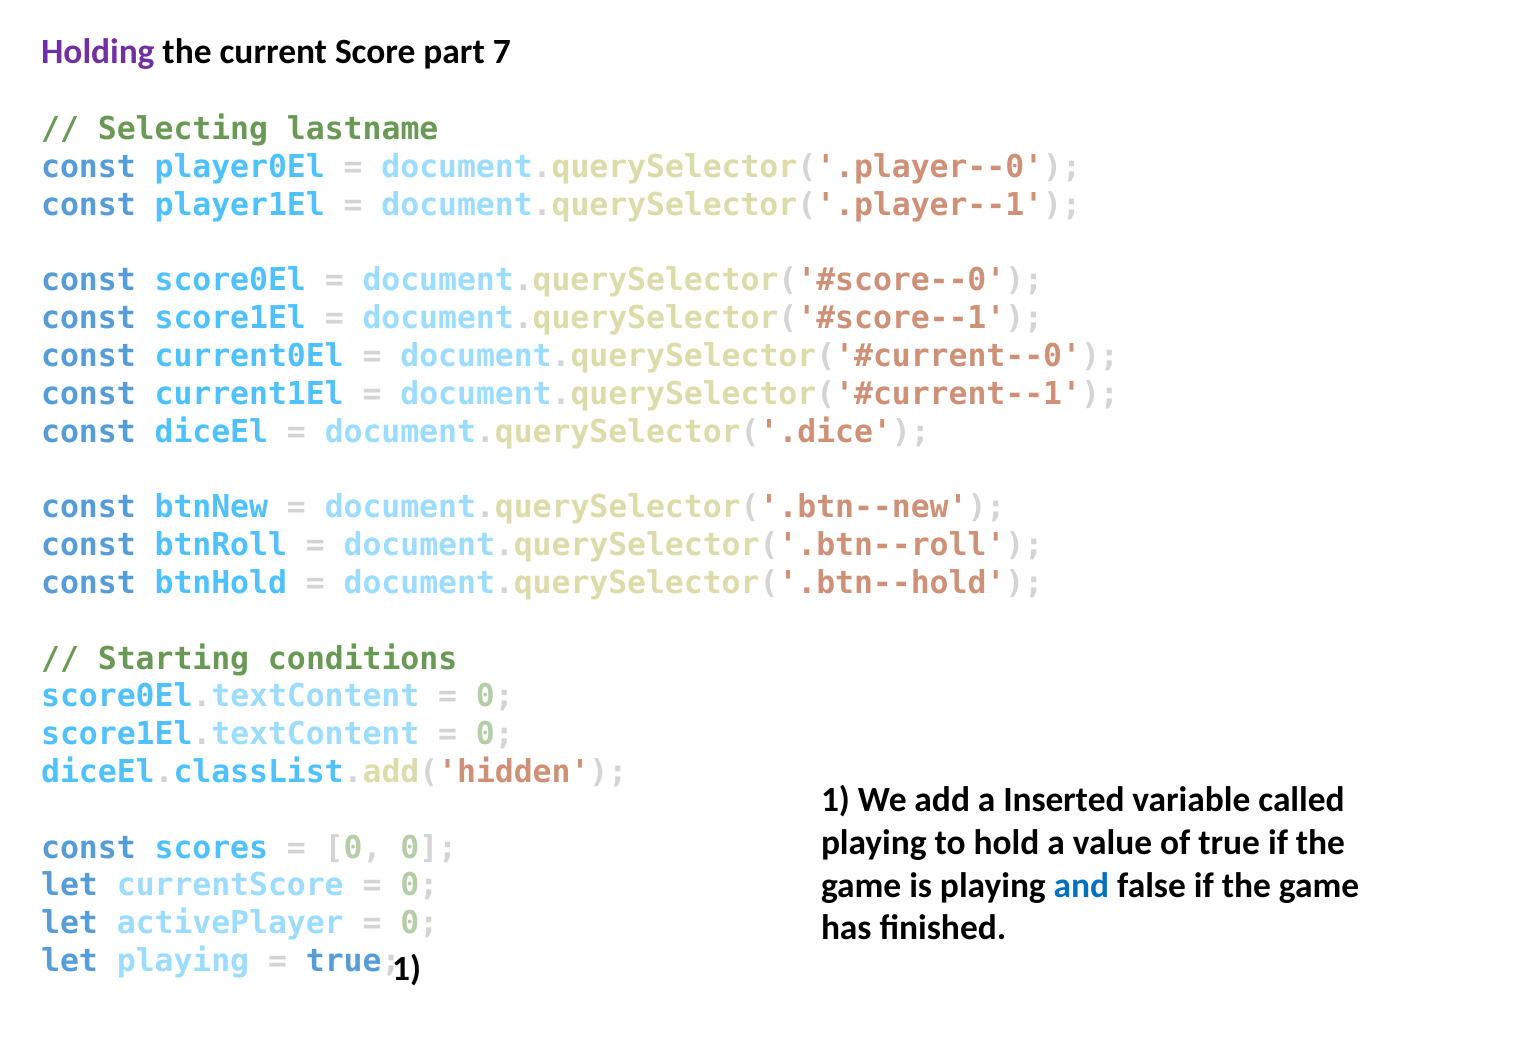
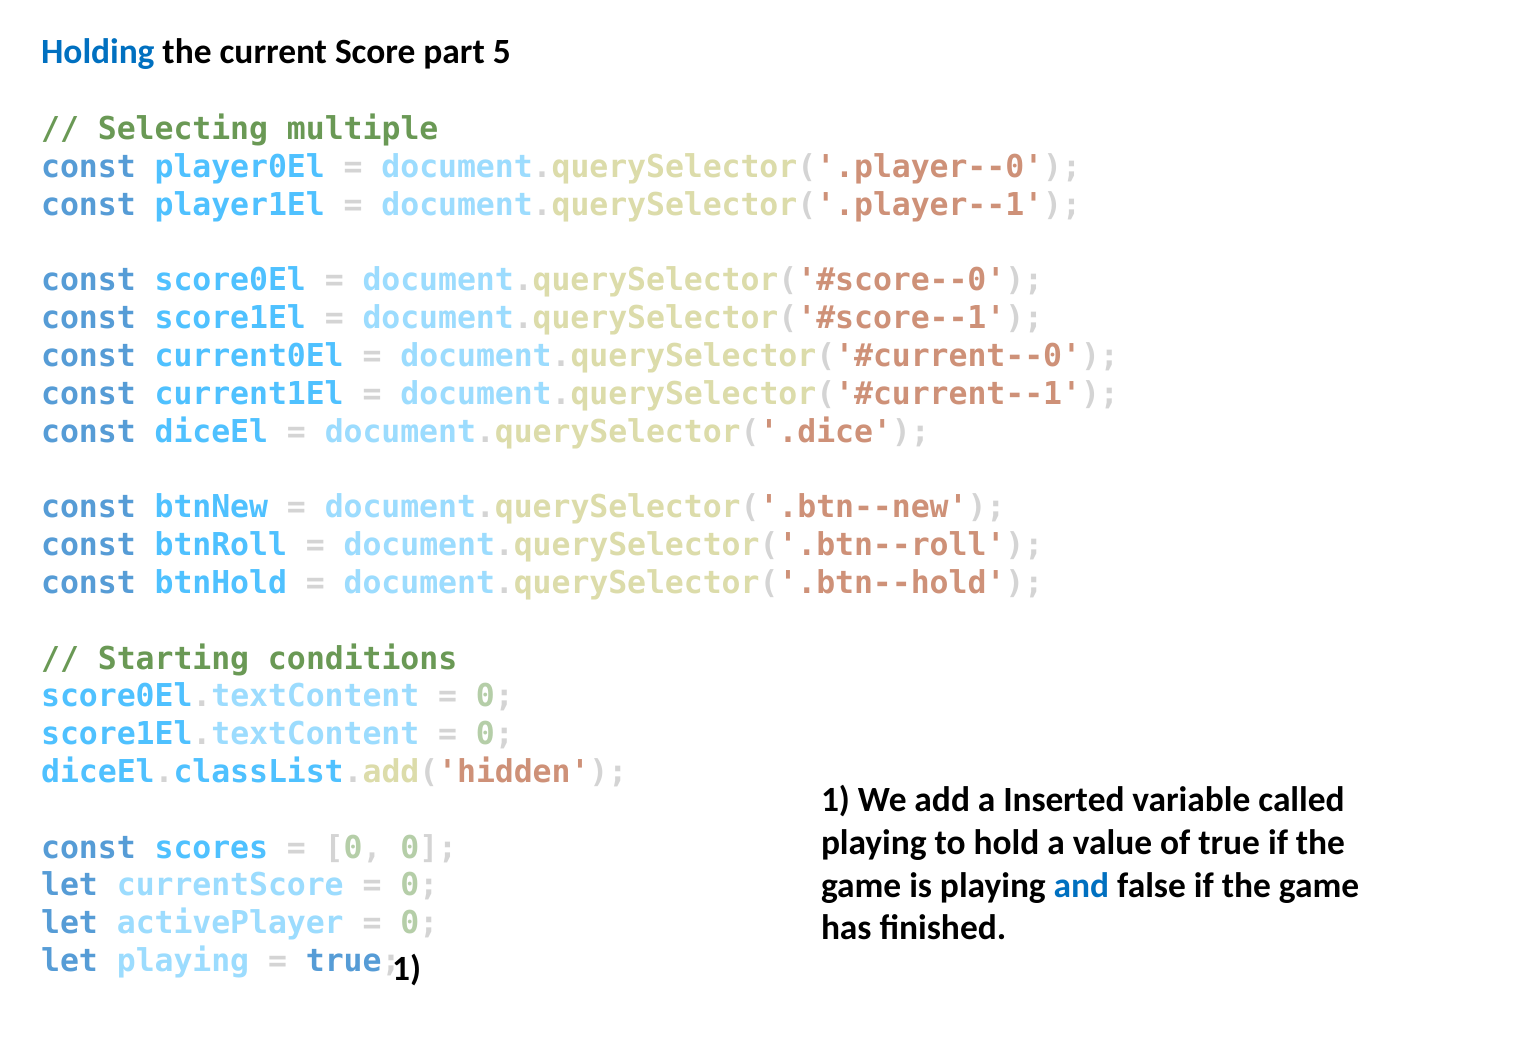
Holding colour: purple -> blue (98, 52)
7: 7 -> 5 (502, 52)
lastname: lastname -> multiple (363, 129)
